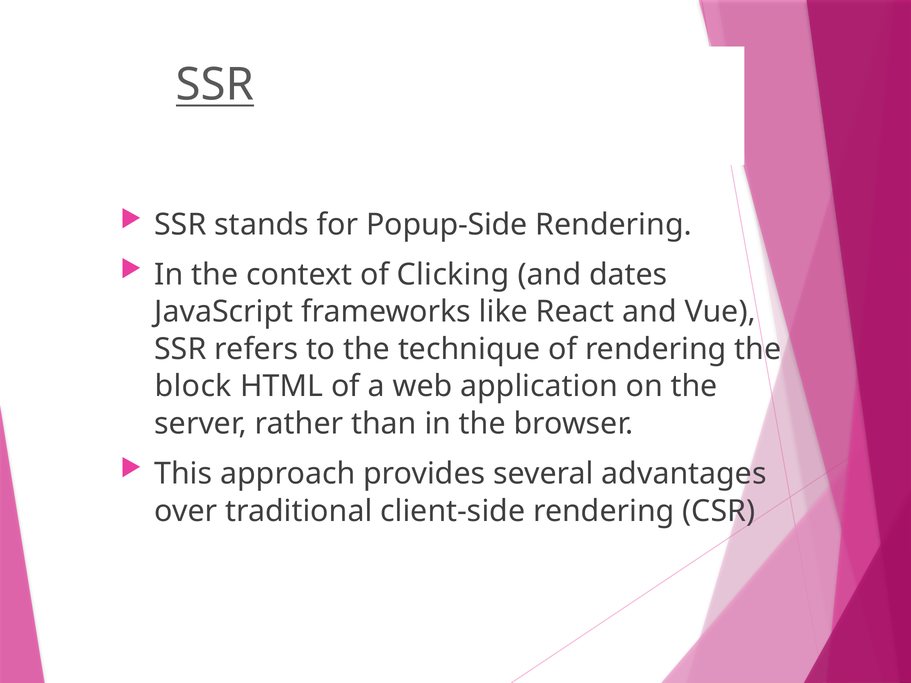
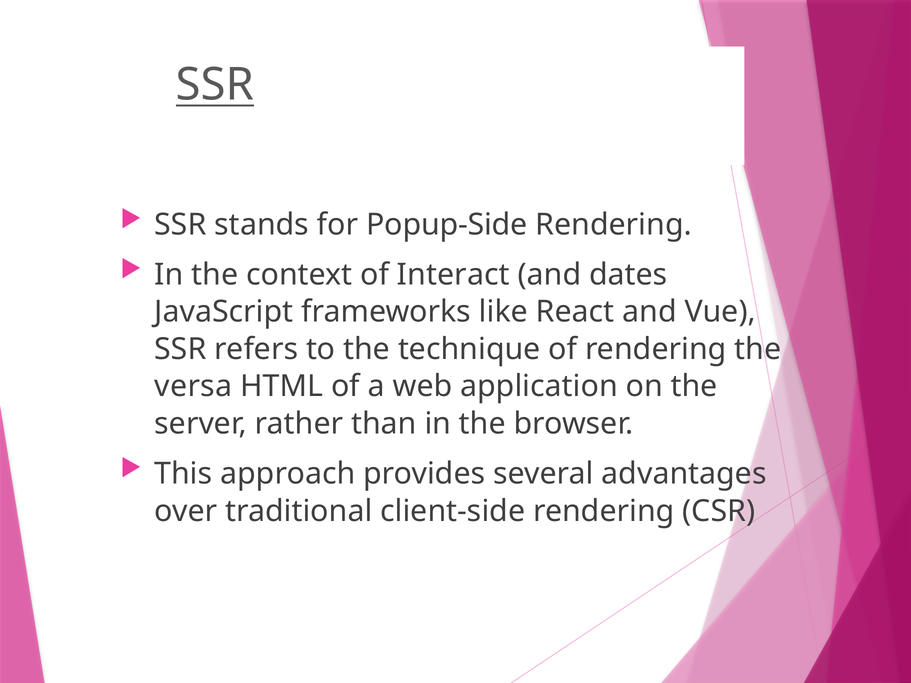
Clicking: Clicking -> Interact (453, 275)
block: block -> versa (193, 387)
